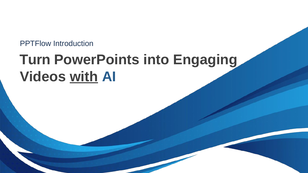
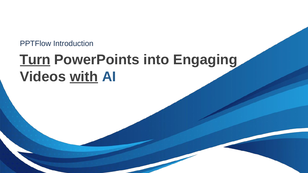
Turn underline: none -> present (35, 60)
